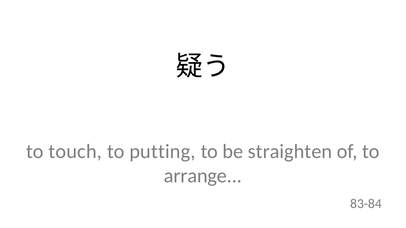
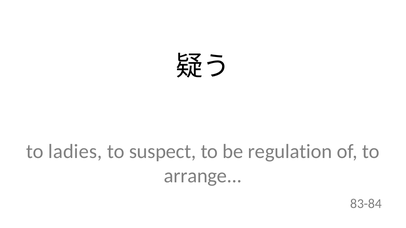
touch: touch -> ladies (75, 152)
putting: putting -> suspect (163, 152)
straighten: straighten -> regulation (290, 152)
